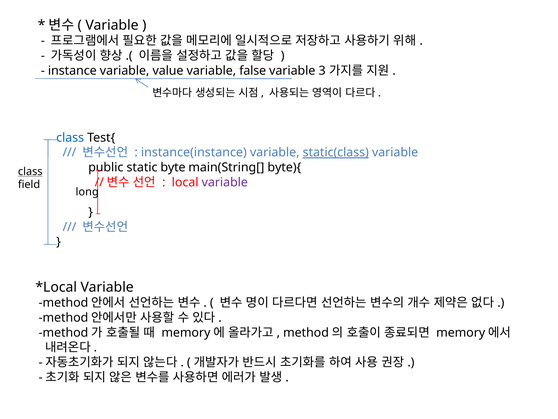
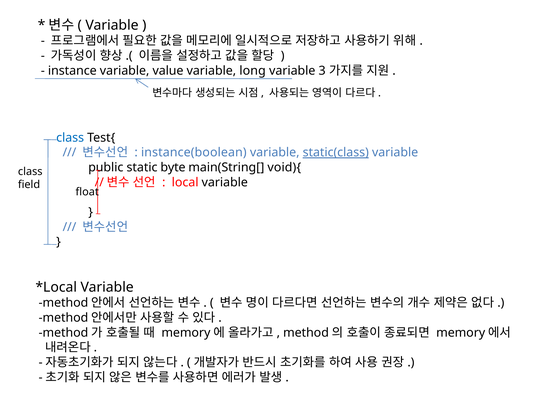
false: false -> long (253, 71)
instance(instance: instance(instance -> instance(boolean (194, 152)
byte){: byte){ -> void){ (284, 167)
class underline: present -> none (30, 171)
variable colour: purple -> black (225, 182)
long: long -> float (87, 192)
